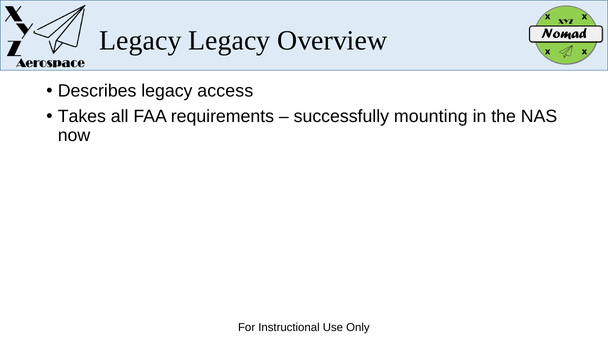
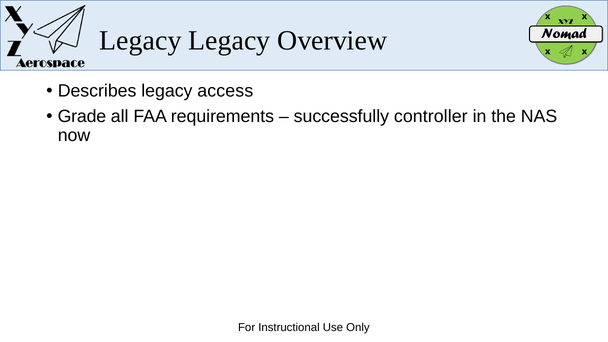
Takes: Takes -> Grade (82, 116)
mounting: mounting -> controller (431, 116)
